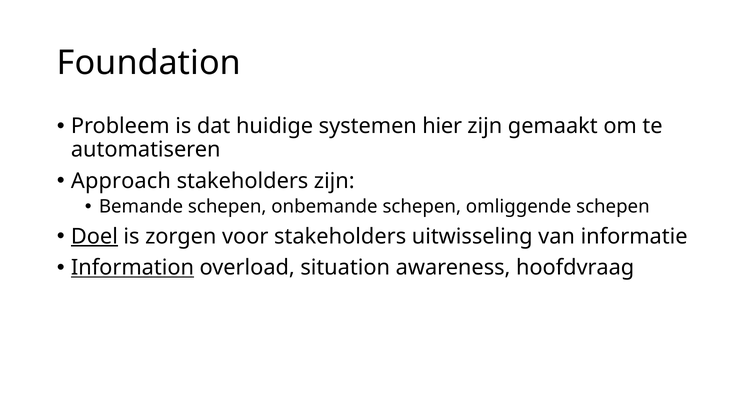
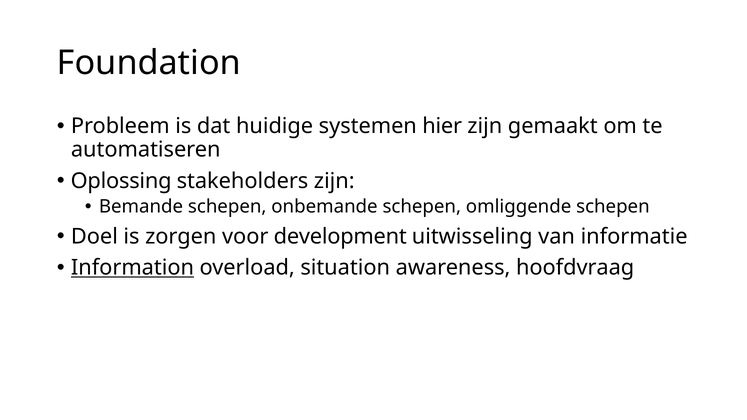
Approach: Approach -> Oplossing (121, 181)
Doel underline: present -> none (94, 237)
voor stakeholders: stakeholders -> development (340, 237)
